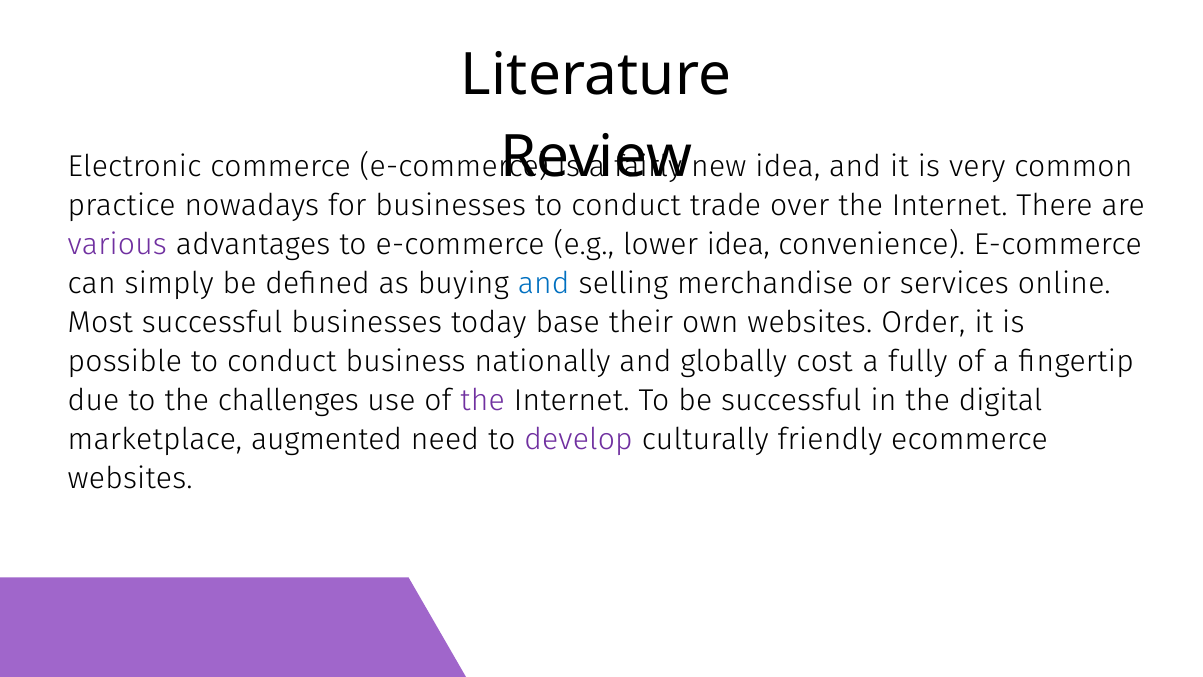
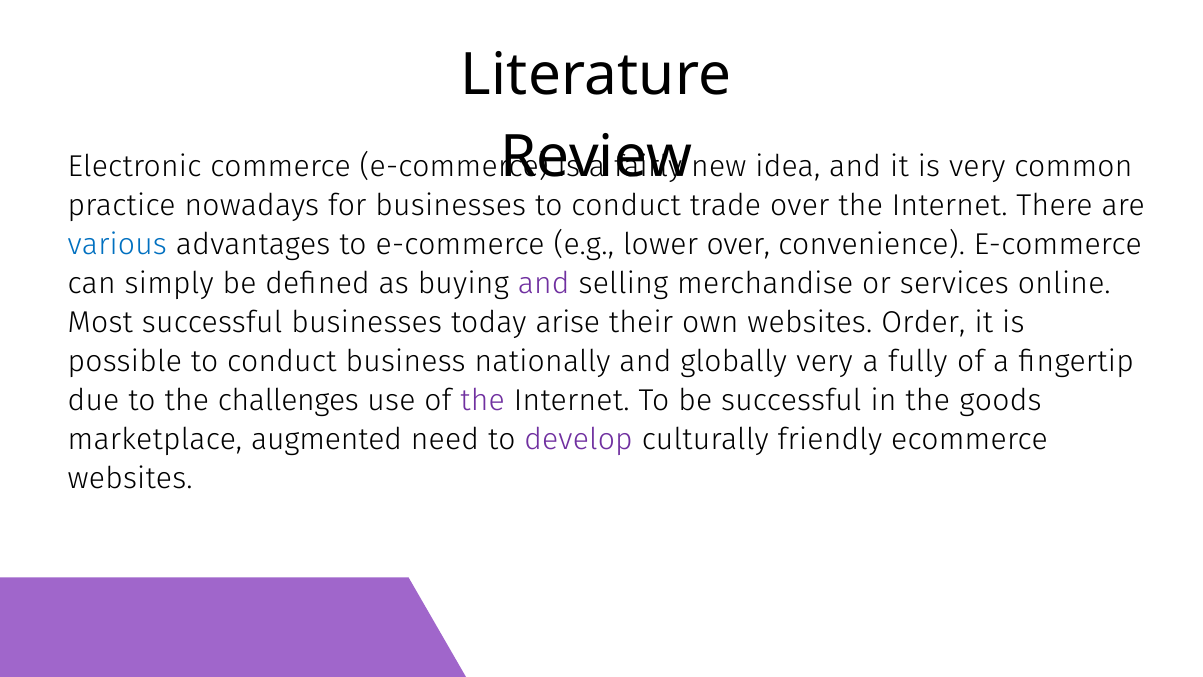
various colour: purple -> blue (117, 244)
lower idea: idea -> over (738, 244)
and colour: blue -> purple (544, 283)
base: base -> arise (568, 322)
globally cost: cost -> very (825, 362)
digital: digital -> goods (1001, 401)
